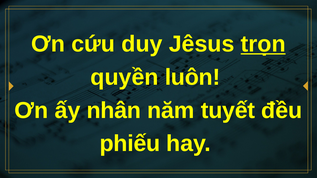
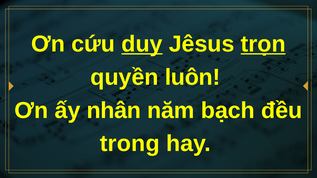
duy underline: none -> present (142, 44)
tuyết: tuyết -> bạch (228, 111)
phiếu: phiếu -> trong (130, 144)
